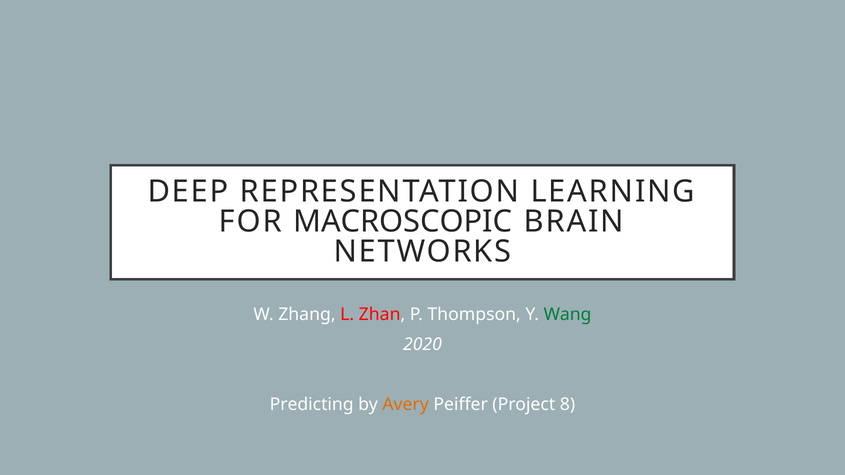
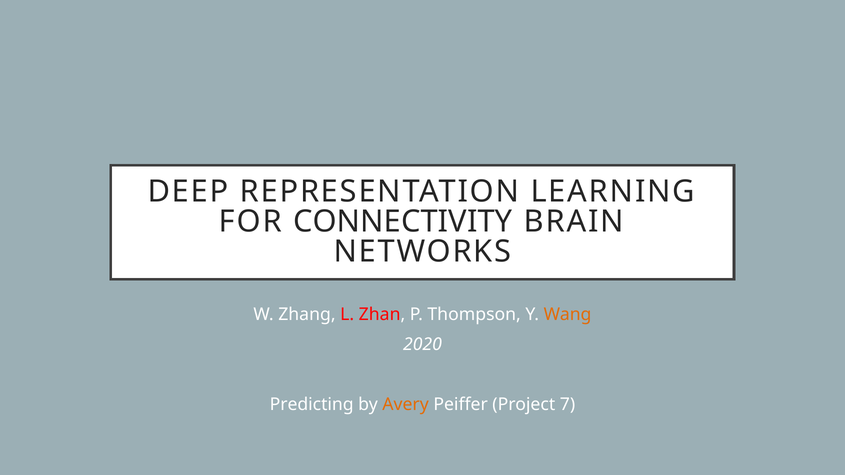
MACROSCOPIC: MACROSCOPIC -> CONNECTIVITY (403, 222)
Wang colour: green -> orange (568, 315)
8: 8 -> 7 (568, 405)
